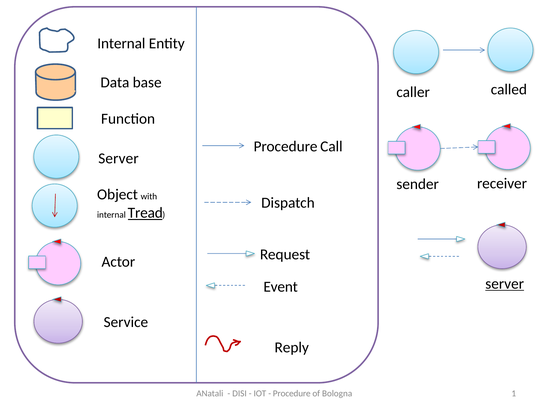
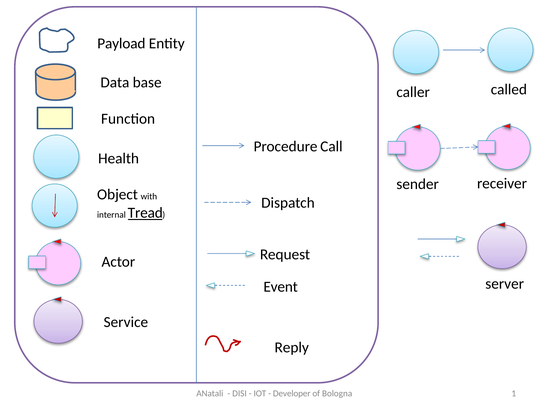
Internal: Internal -> Payload (121, 44)
Server: Server -> Health (119, 158)
server underline: present -> none (505, 284)
Procedure: Procedure -> Developer (292, 393)
